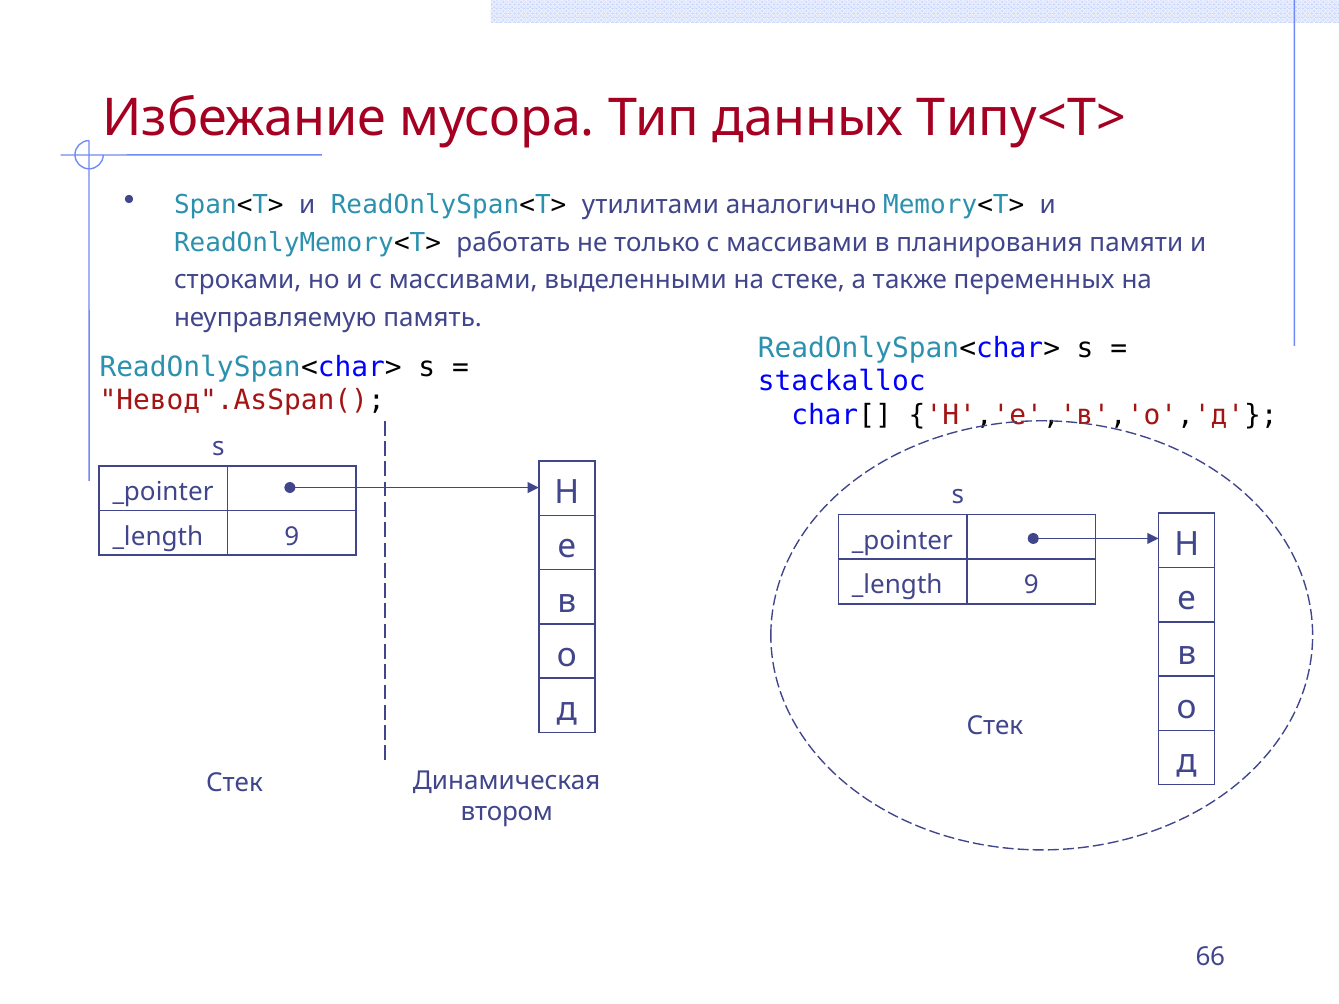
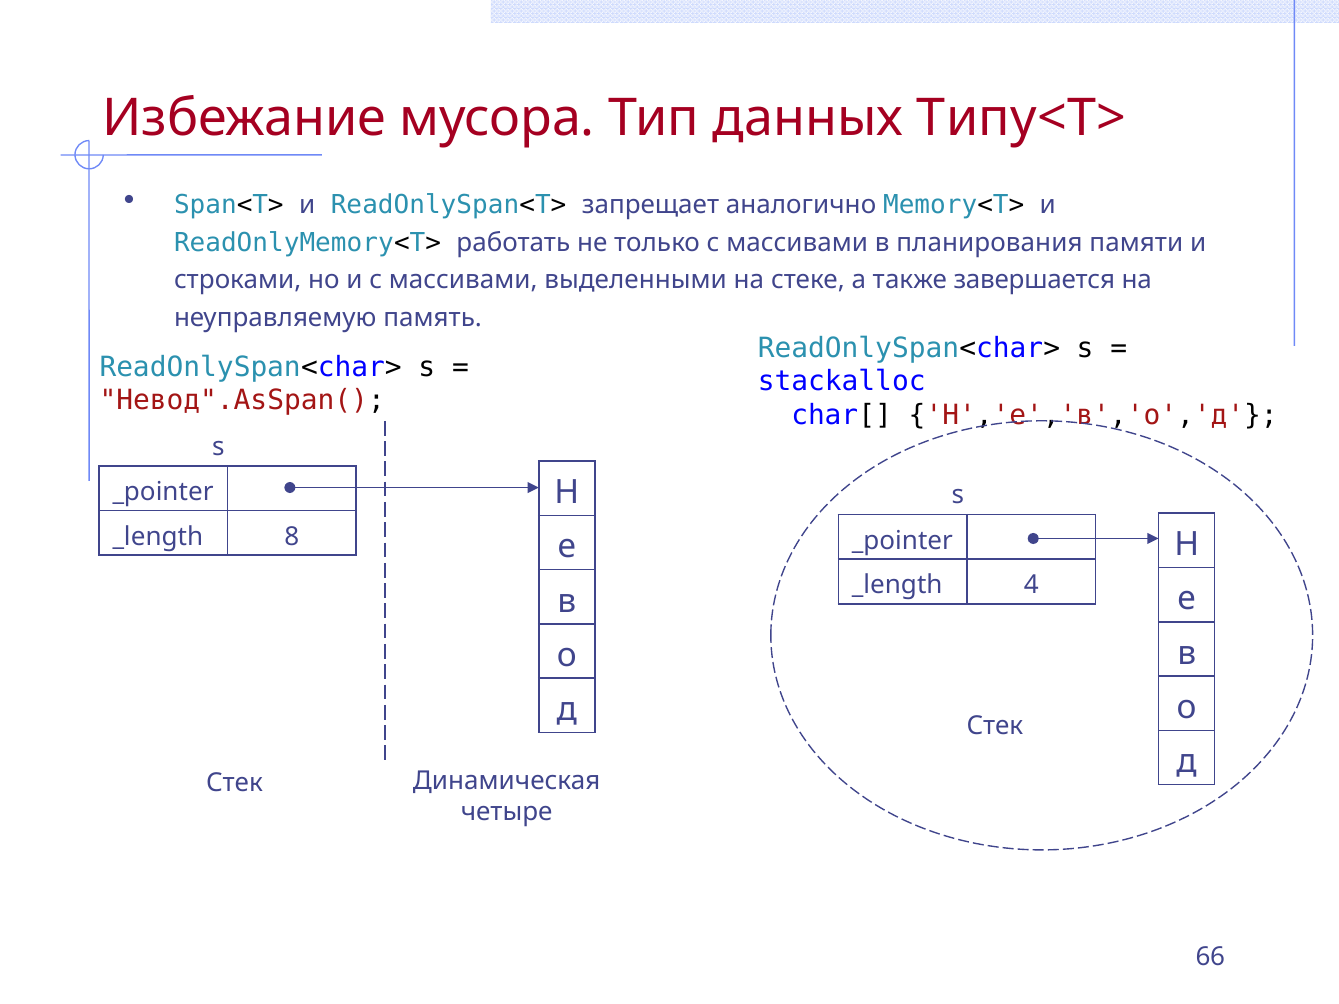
утилитами: утилитами -> запрещает (651, 205)
переменных: переменных -> завершается (1034, 280)
9: 9 -> 8 (292, 537)
9: 9 -> 4 (1031, 585)
втором: втором -> четыре (507, 813)
